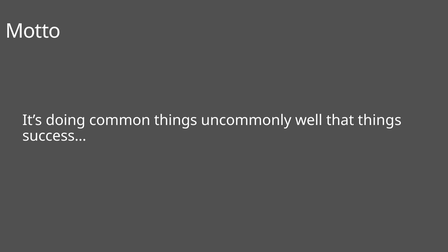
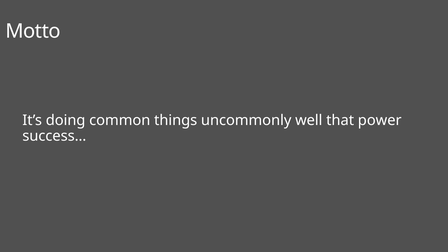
that things: things -> power (380, 120)
